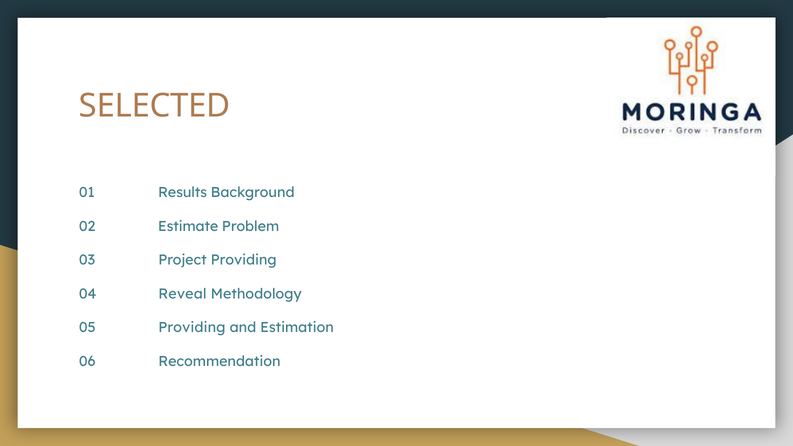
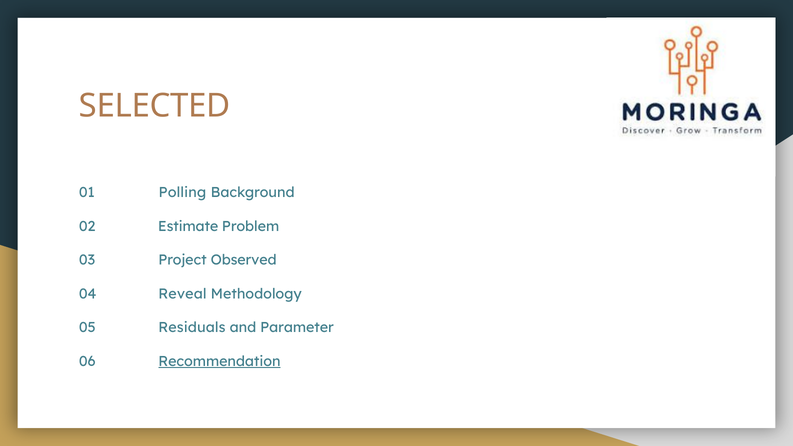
Results: Results -> Polling (182, 193)
Project Providing: Providing -> Observed (244, 260)
05 Providing: Providing -> Residuals (192, 328)
Estimation: Estimation -> Parameter (297, 328)
Recommendation underline: none -> present (219, 361)
